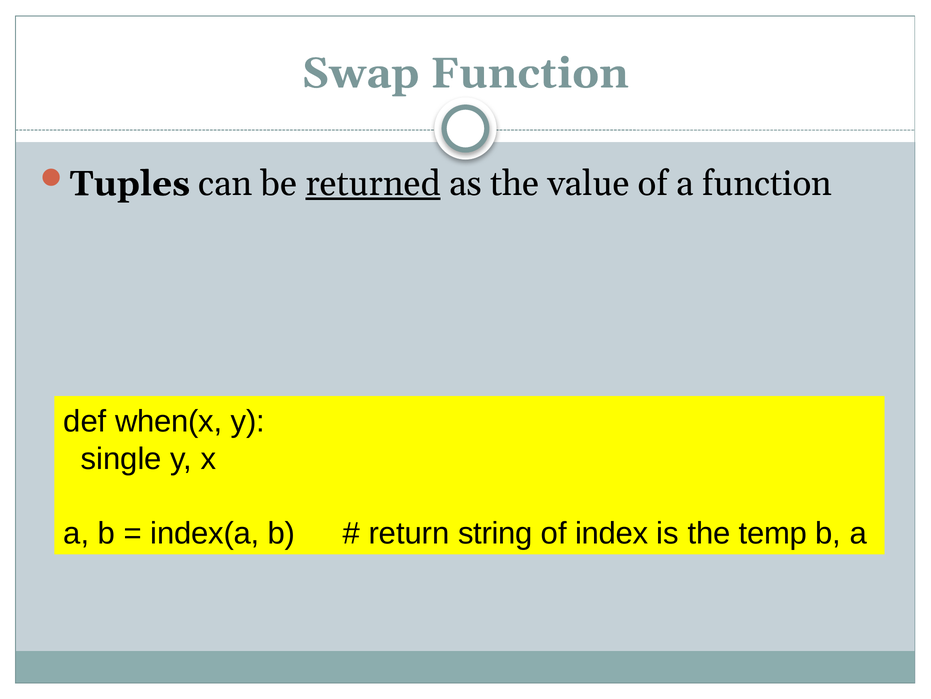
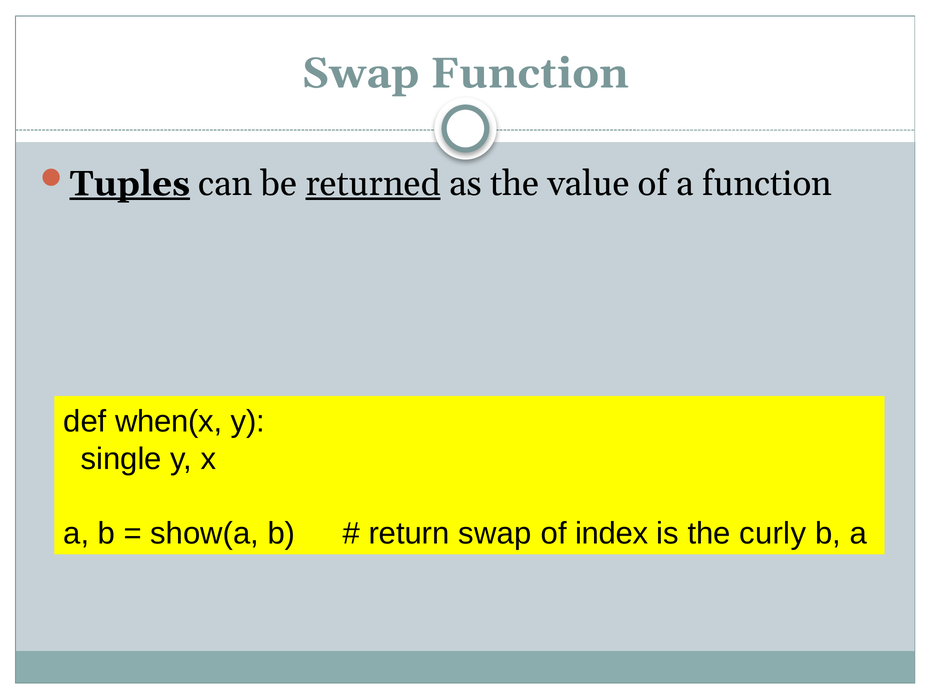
Tuples underline: none -> present (130, 184)
index(a: index(a -> show(a (205, 533)
return string: string -> swap (495, 533)
temp: temp -> curly (773, 533)
